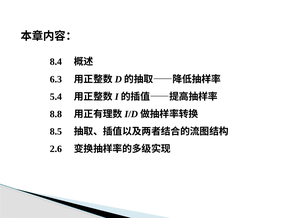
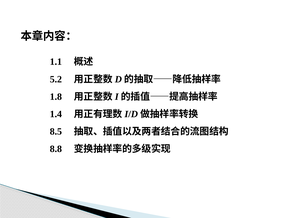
8.4: 8.4 -> 1.1 (56, 62)
6.3: 6.3 -> 5.2 (56, 79)
5.4: 5.4 -> 1.8 (56, 96)
8.8: 8.8 -> 1.4 (56, 114)
2.6: 2.6 -> 8.8 (56, 149)
